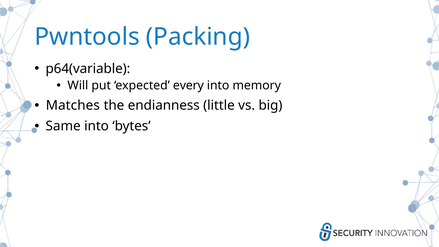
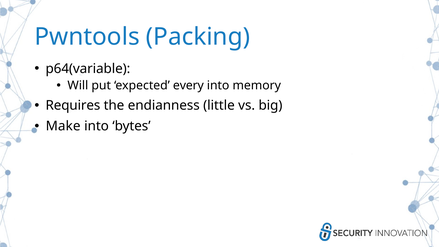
Matches: Matches -> Requires (73, 106)
Same: Same -> Make (63, 126)
